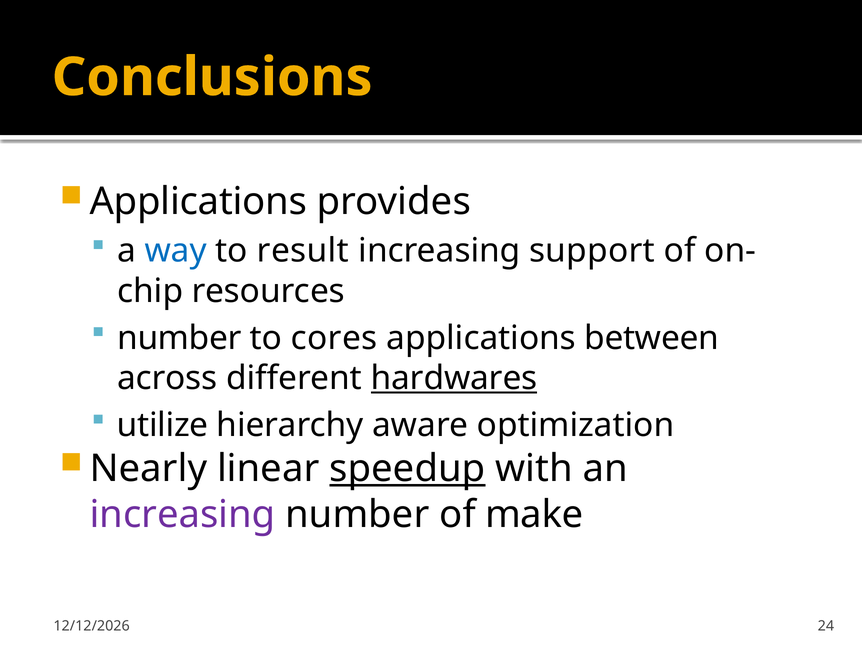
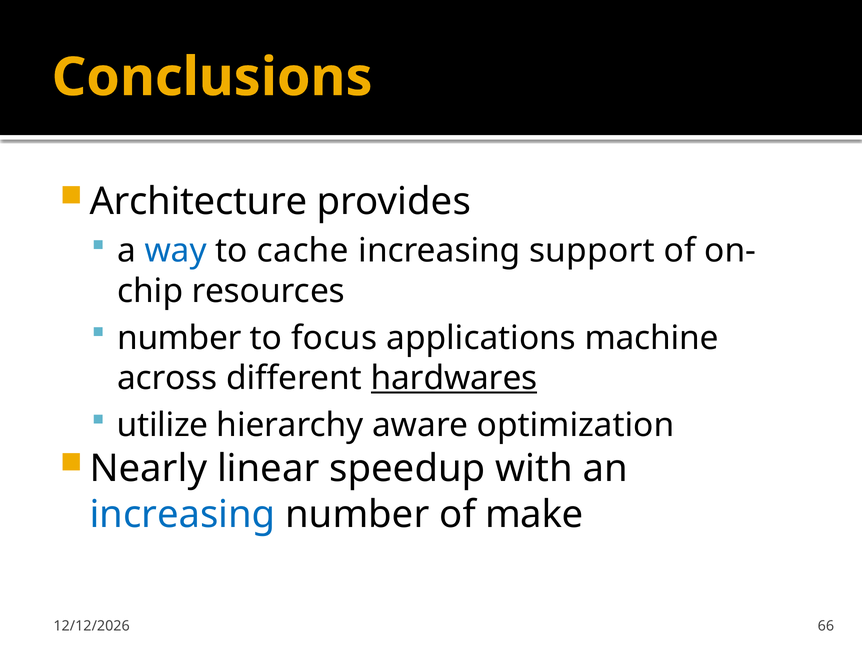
Applications: Applications -> Architecture (198, 202)
result: result -> cache (303, 251)
cores: cores -> focus (334, 338)
between: between -> machine (652, 338)
speedup underline: present -> none (407, 469)
increasing colour: purple -> blue (182, 515)
24: 24 -> 66 (826, 626)
